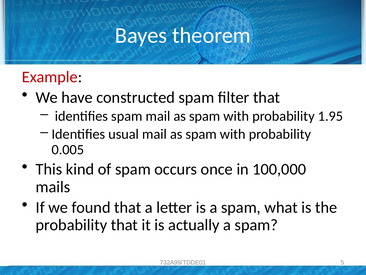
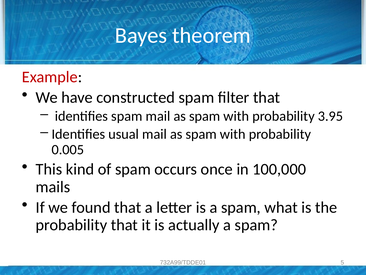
1.95: 1.95 -> 3.95 (330, 116)
